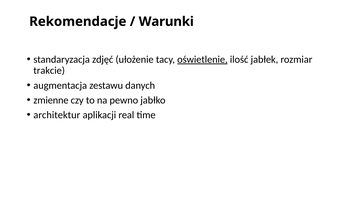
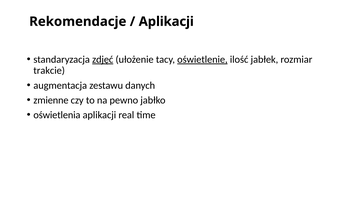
Warunki: Warunki -> Aplikacji (166, 22)
zdjęć underline: none -> present (103, 60)
architektur: architektur -> oświetlenia (57, 115)
